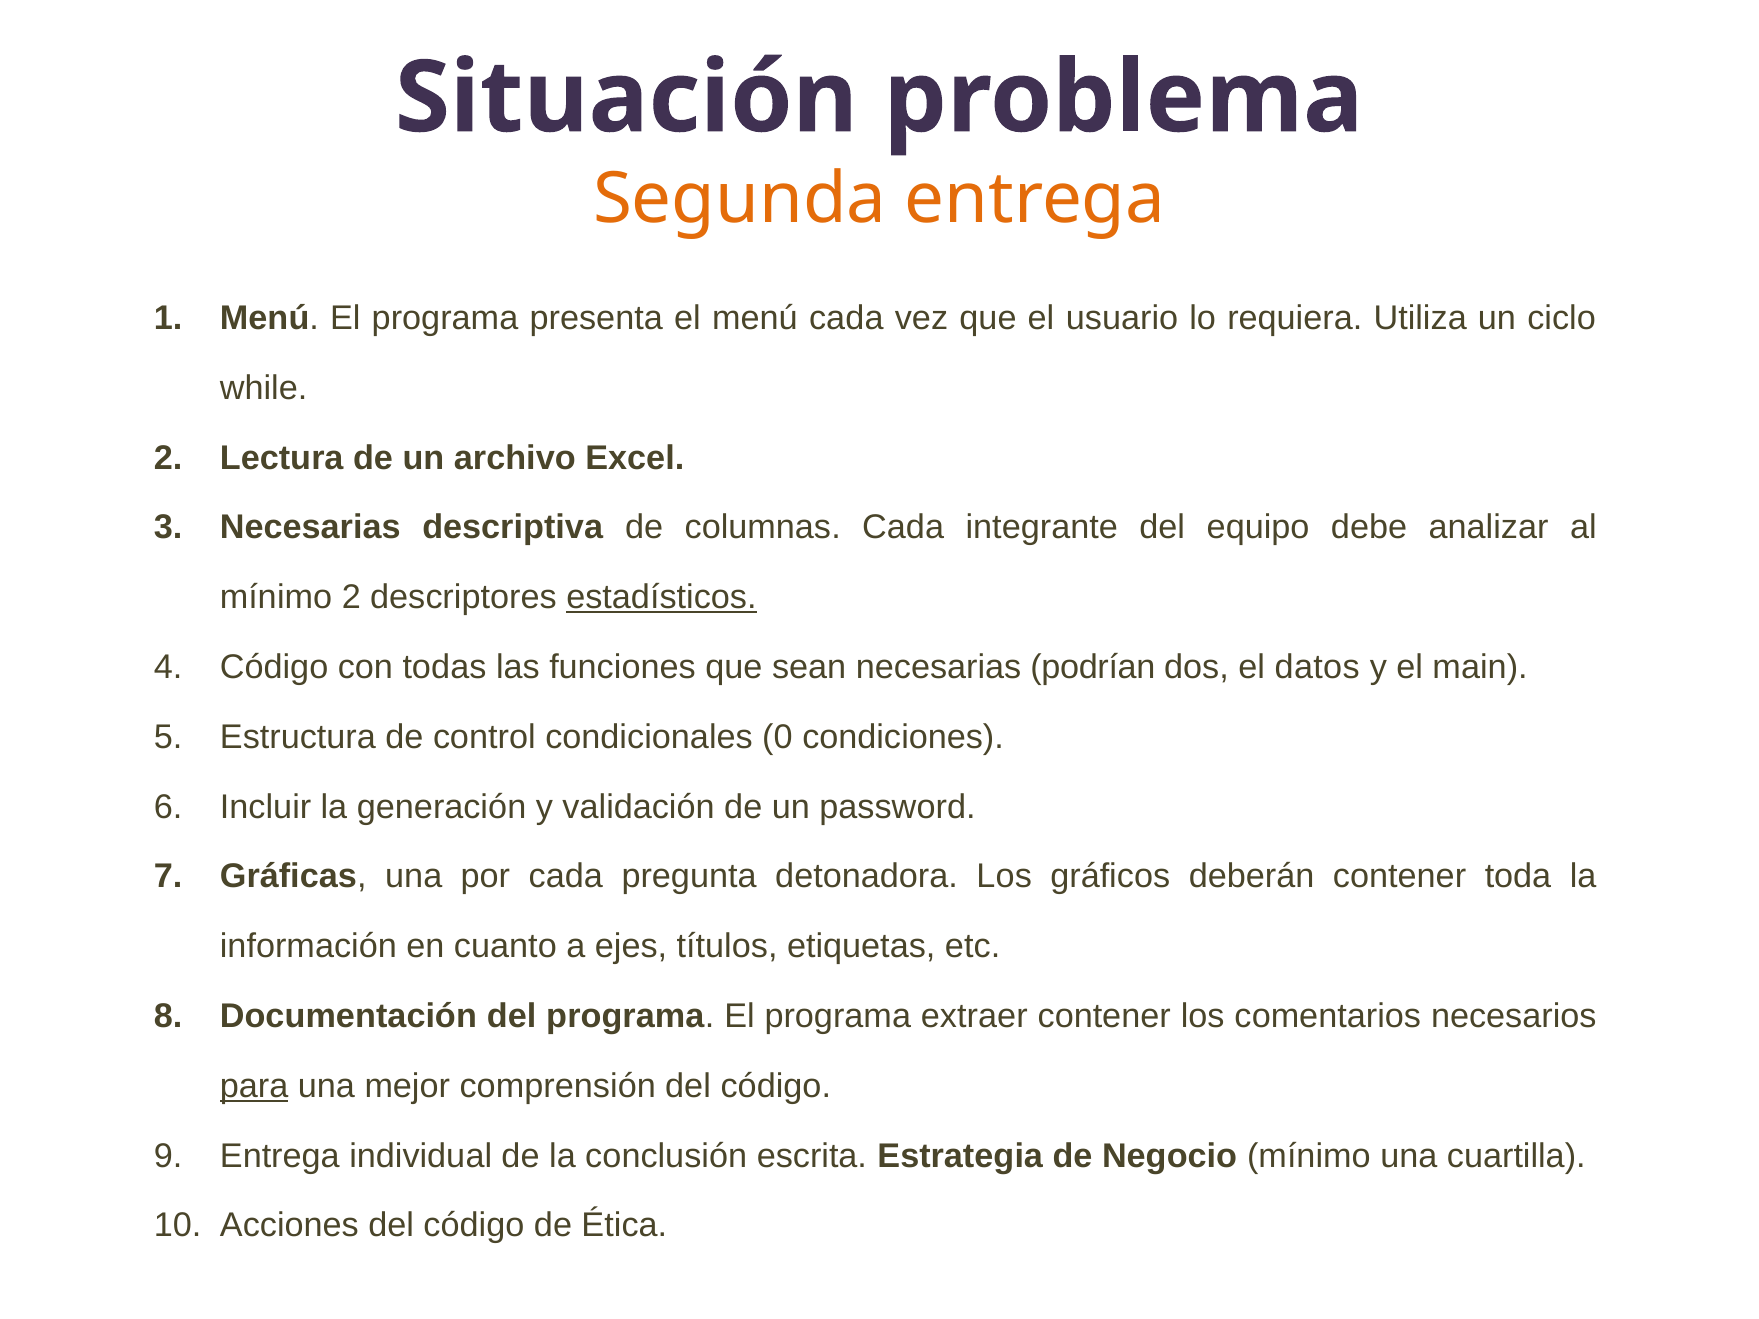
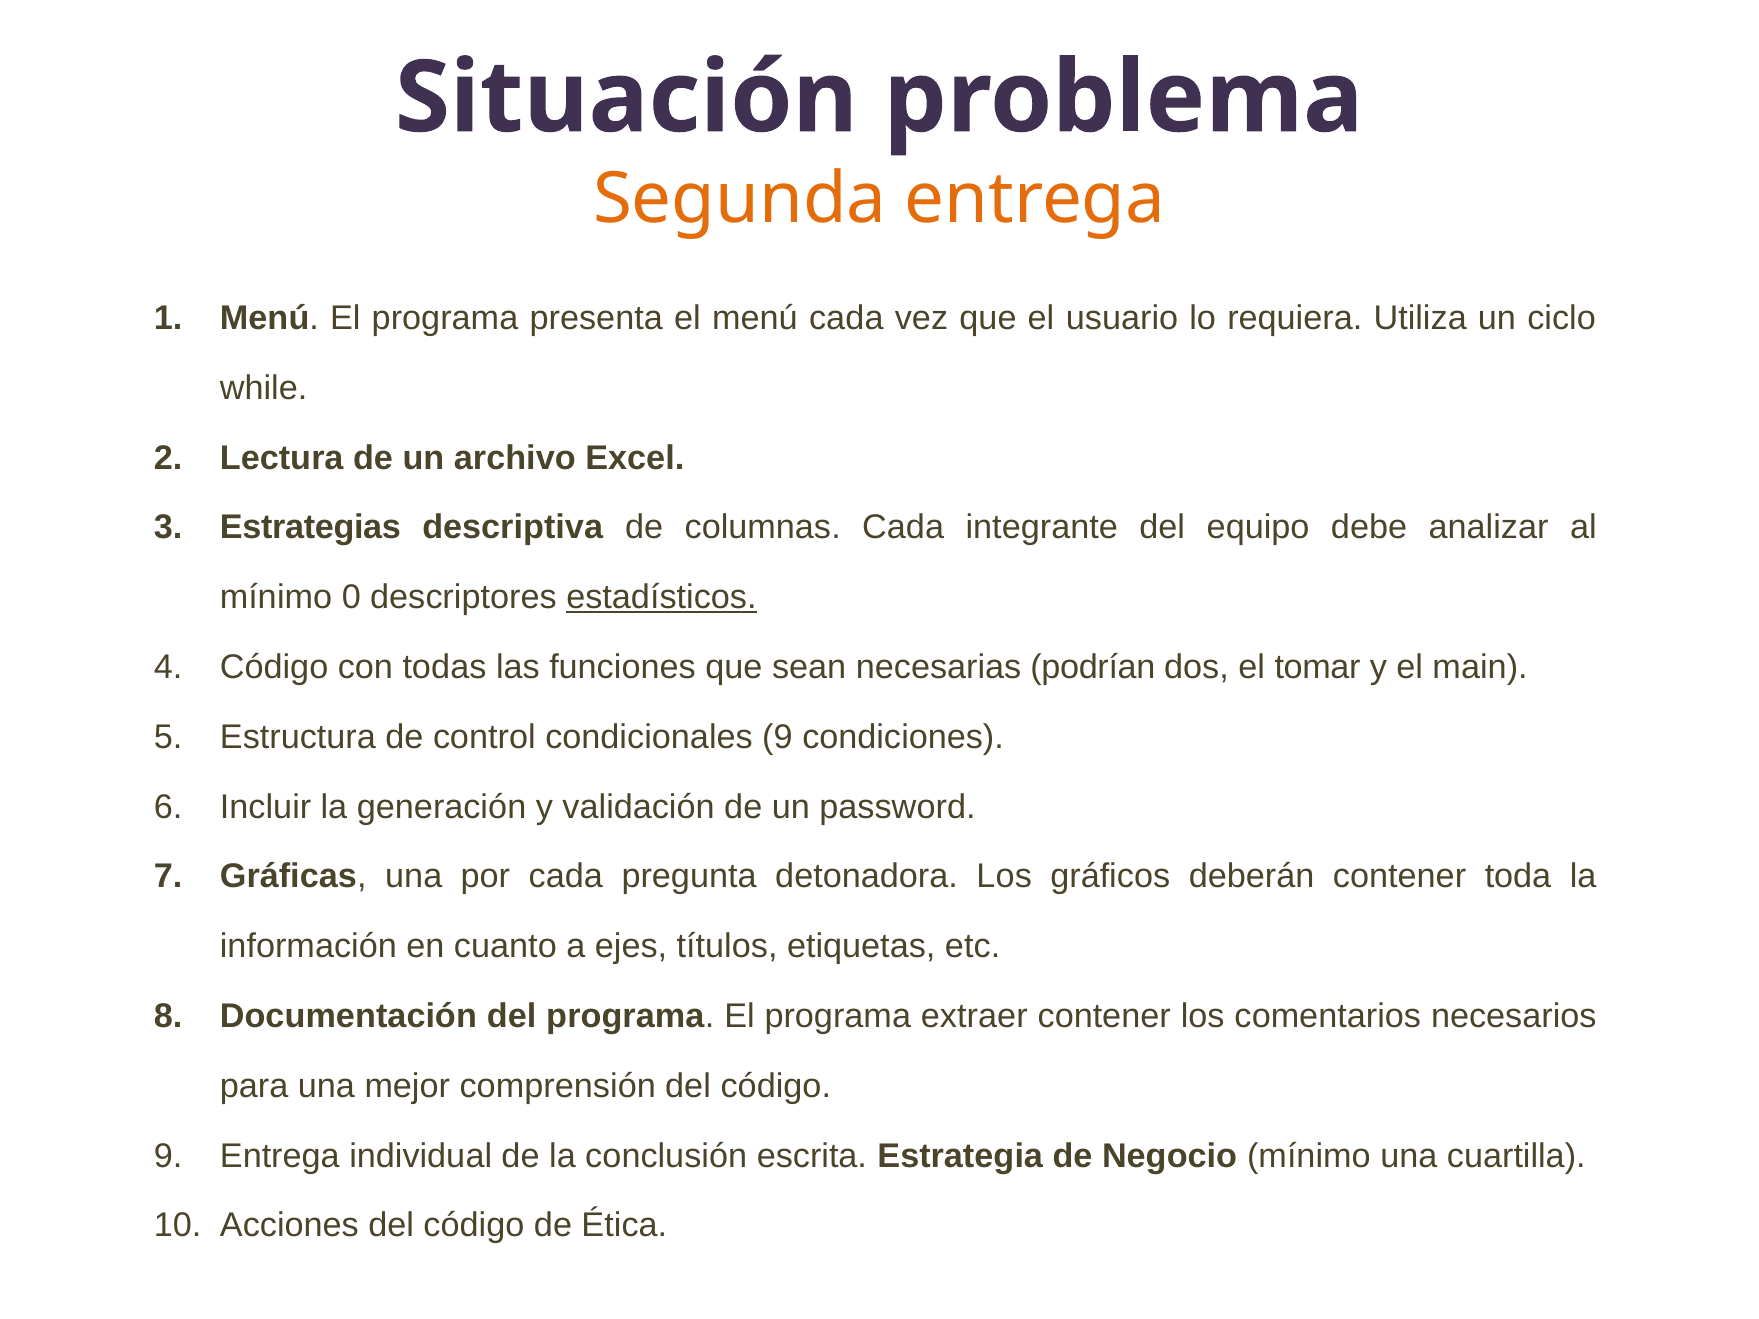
3 Necesarias: Necesarias -> Estrategias (310, 528)
mínimo 2: 2 -> 0 (351, 598)
datos: datos -> tomar (1318, 667)
condicionales 0: 0 -> 9 (777, 737)
para underline: present -> none (254, 1086)
